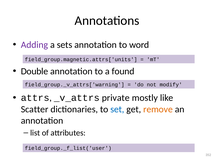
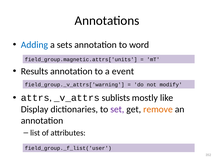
Adding colour: purple -> blue (34, 45)
Double: Double -> Results (34, 72)
found: found -> event (123, 72)
private: private -> sublists (116, 98)
Scatter: Scatter -> Display (35, 110)
set colour: blue -> purple (117, 110)
